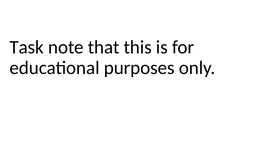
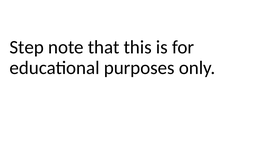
Task: Task -> Step (27, 47)
